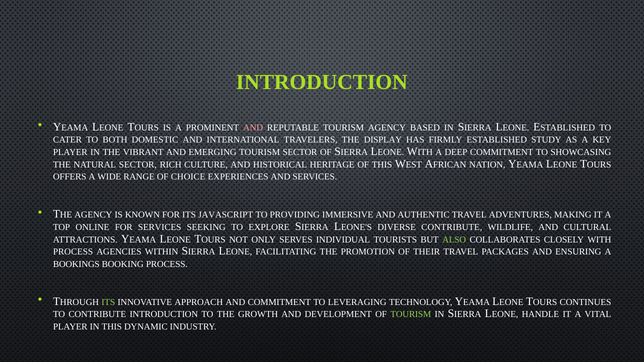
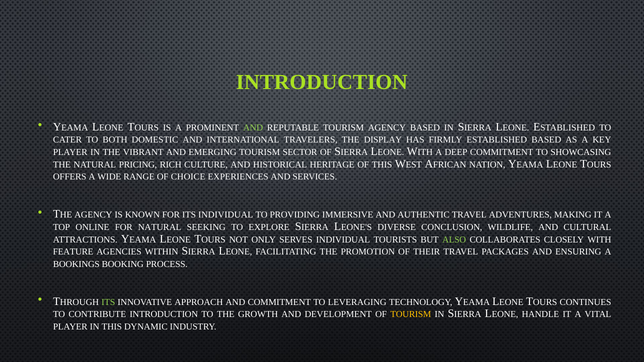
AND colour: pink -> light green (253, 128)
ESTABLISHED STUDY: STUDY -> BASED (546, 140)
NATURAL SECTOR: SECTOR -> PRICING (138, 165)
ITS JAVASCRIPT: JAVASCRIPT -> INDIVIDUAL (226, 215)
FOR SERVICES: SERVICES -> NATURAL (160, 227)
DIVERSE CONTRIBUTE: CONTRIBUTE -> CONCLUSION (452, 227)
PROCESS: PROCESS -> FEATURE (73, 252)
TOURISM colour: light green -> yellow (411, 315)
